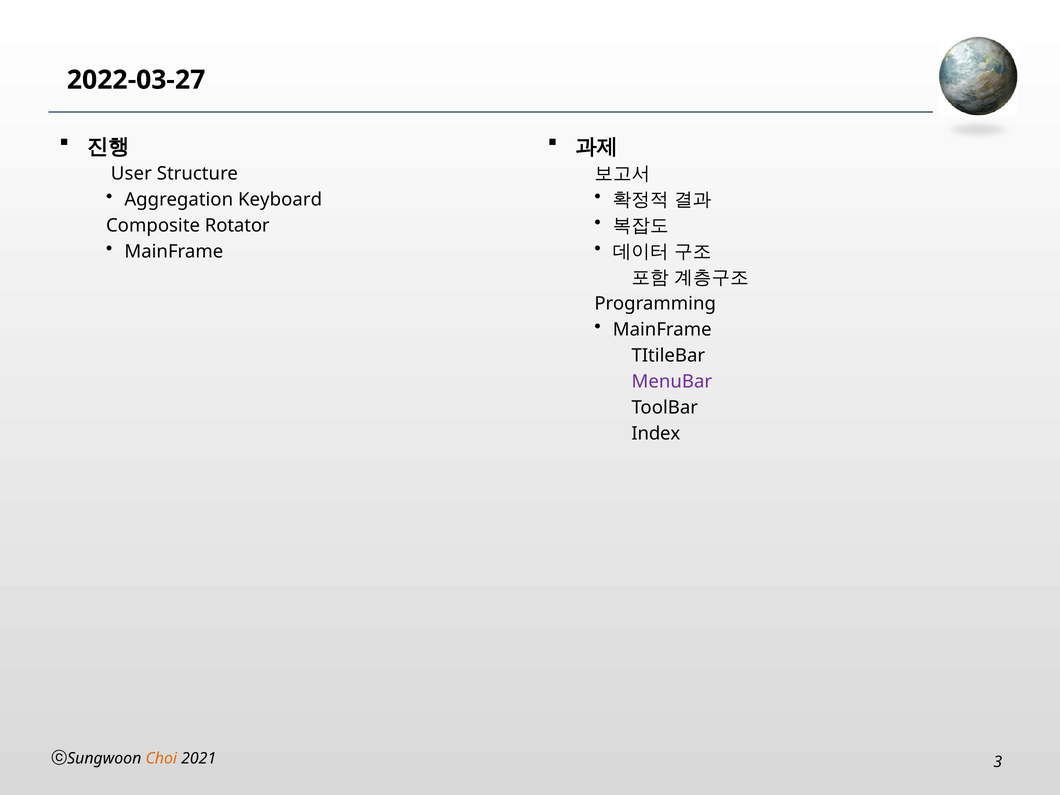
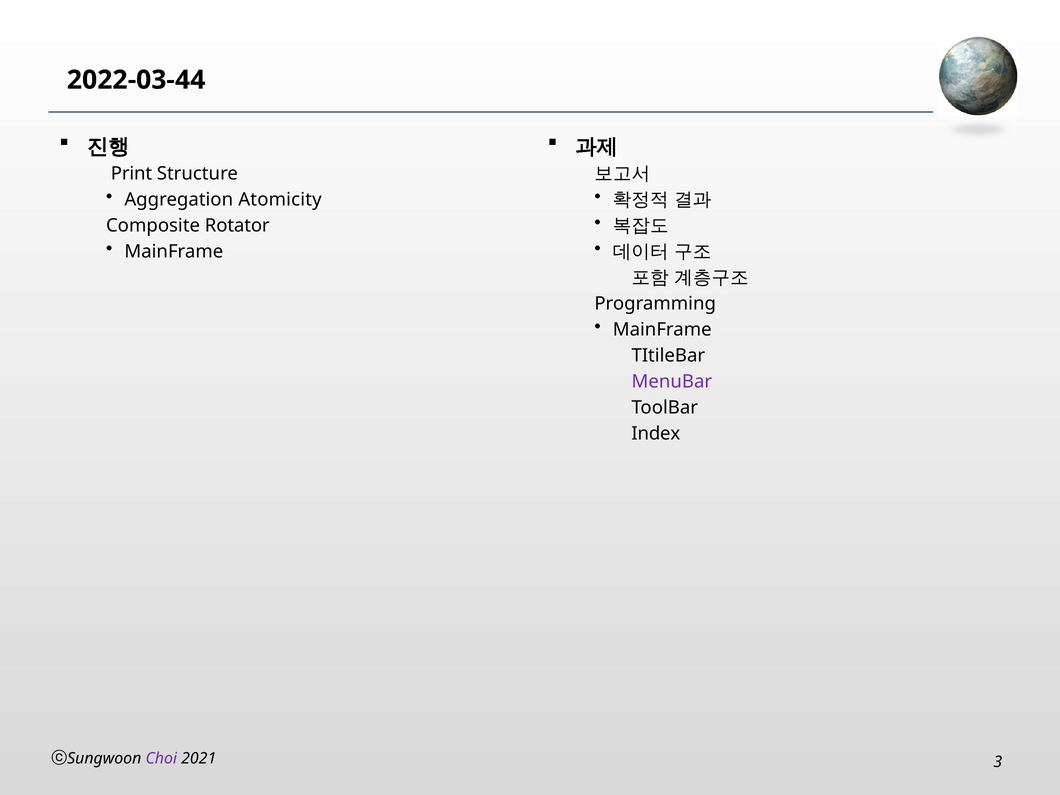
2022-03-27: 2022-03-27 -> 2022-03-44 (136, 80)
User: User -> Print (131, 174)
Keyboard: Keyboard -> Atomicity (280, 200)
Choi colour: orange -> purple (161, 759)
